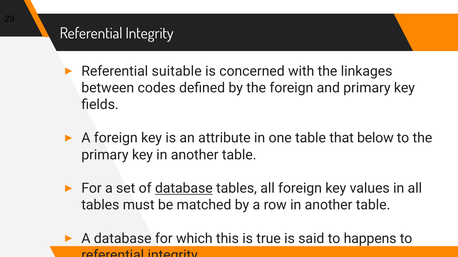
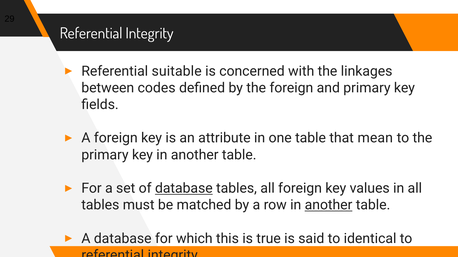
below: below -> mean (375, 138)
another underline: none -> present (329, 206)
happens: happens -> identical (370, 239)
